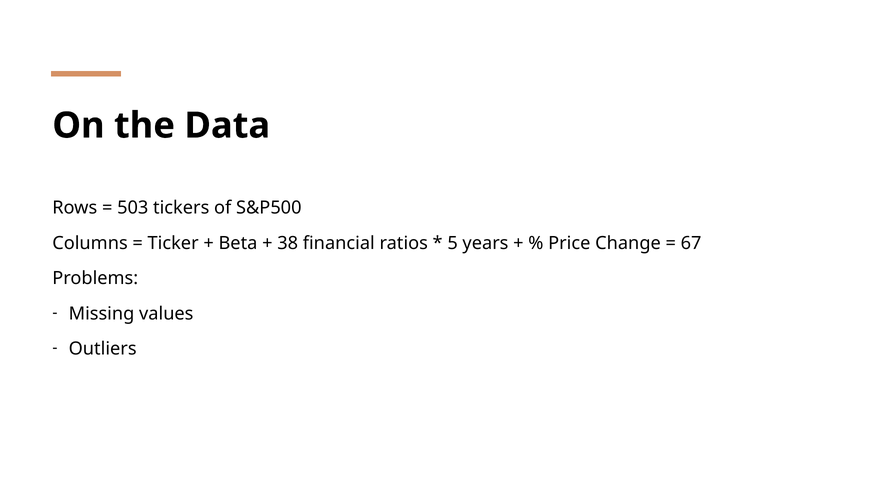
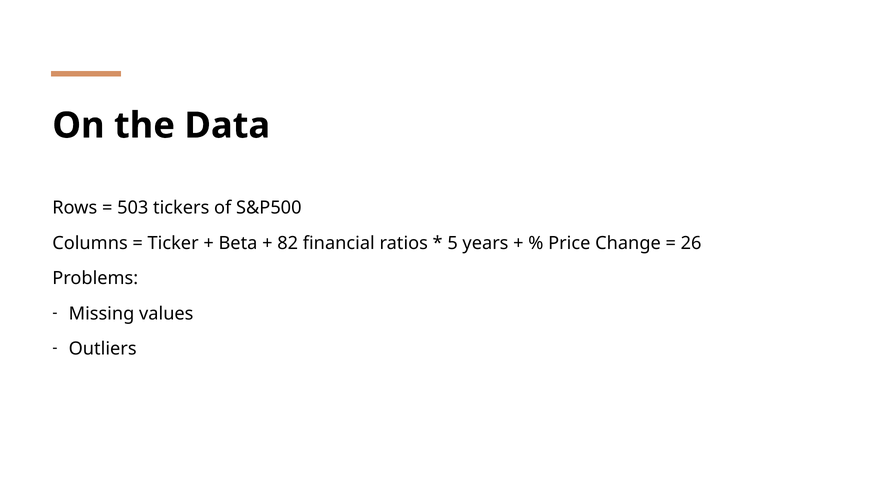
38: 38 -> 82 (288, 243)
67: 67 -> 26 (691, 243)
